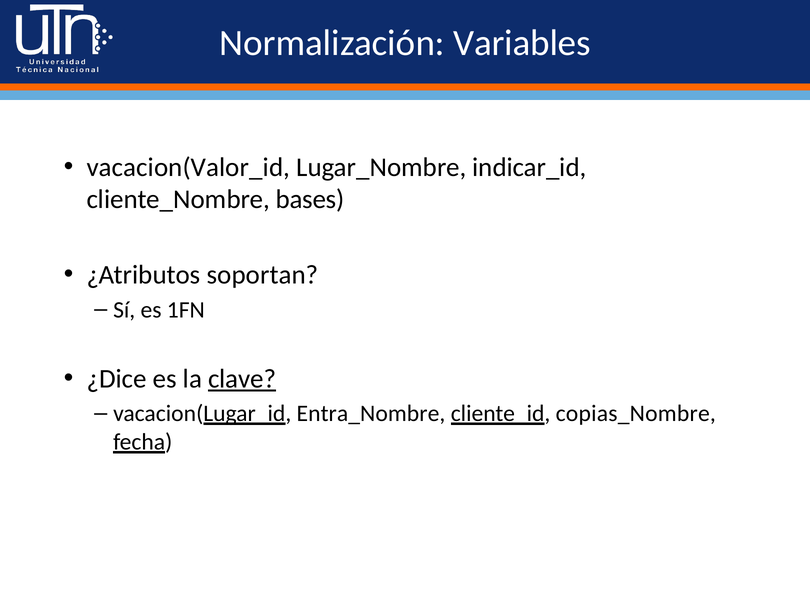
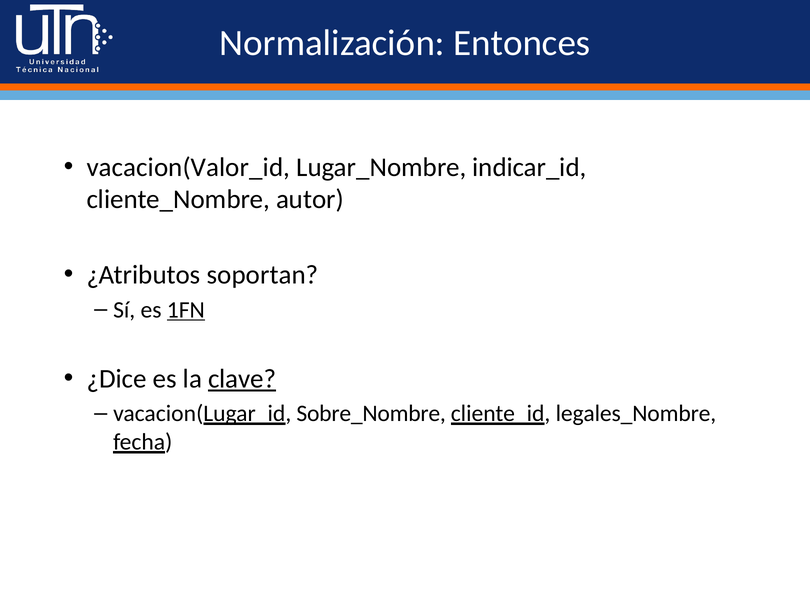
Variables: Variables -> Entonces (522, 43)
bases: bases -> autor (310, 200)
1FN underline: none -> present (186, 310)
Entra_Nombre: Entra_Nombre -> Sobre_Nombre (371, 414)
copias_Nombre: copias_Nombre -> legales_Nombre (636, 414)
